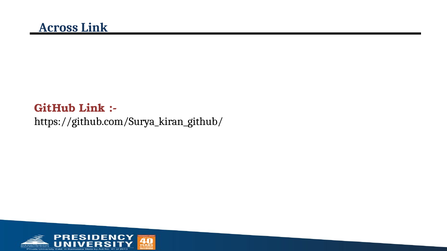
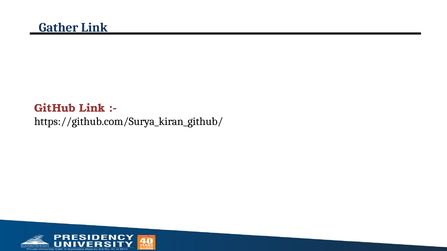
Across: Across -> Gather (58, 28)
